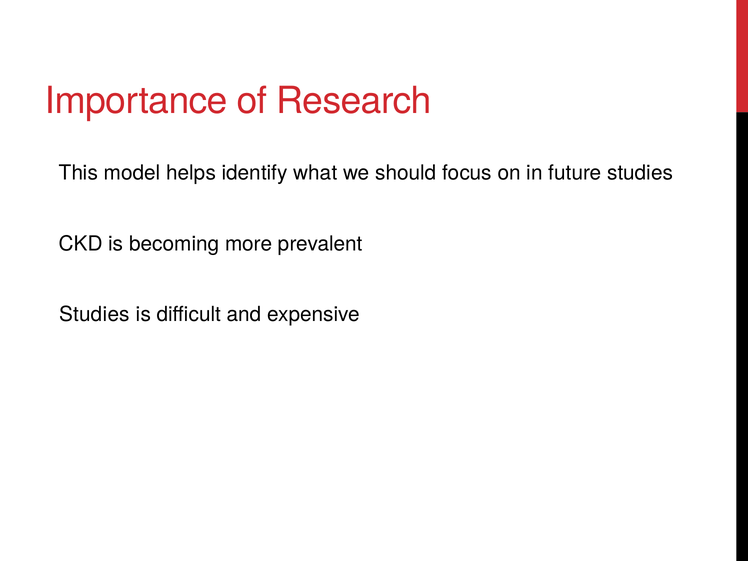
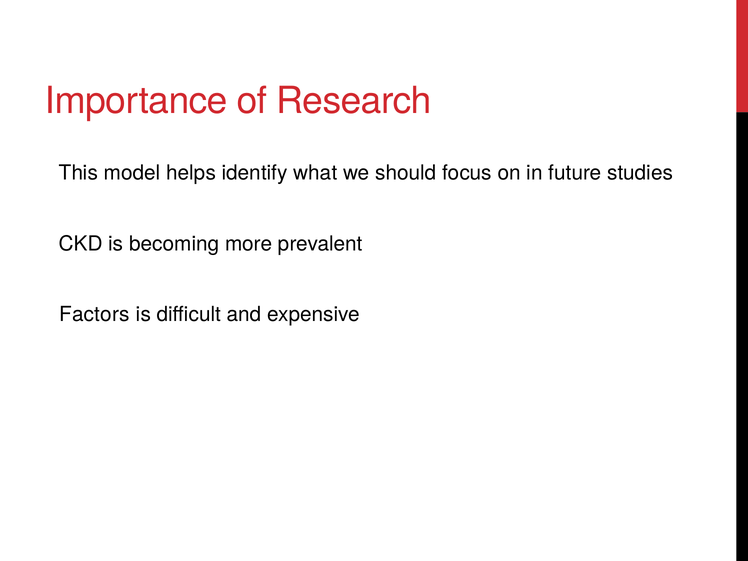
Studies: Studies -> Factors (94, 314)
